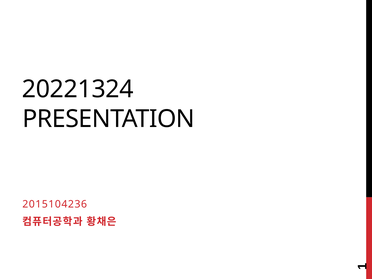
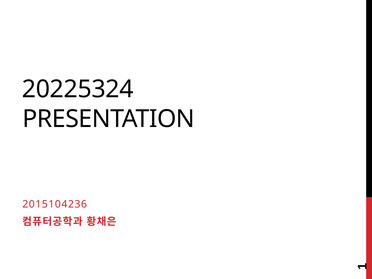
20221324: 20221324 -> 20225324 (78, 89)
